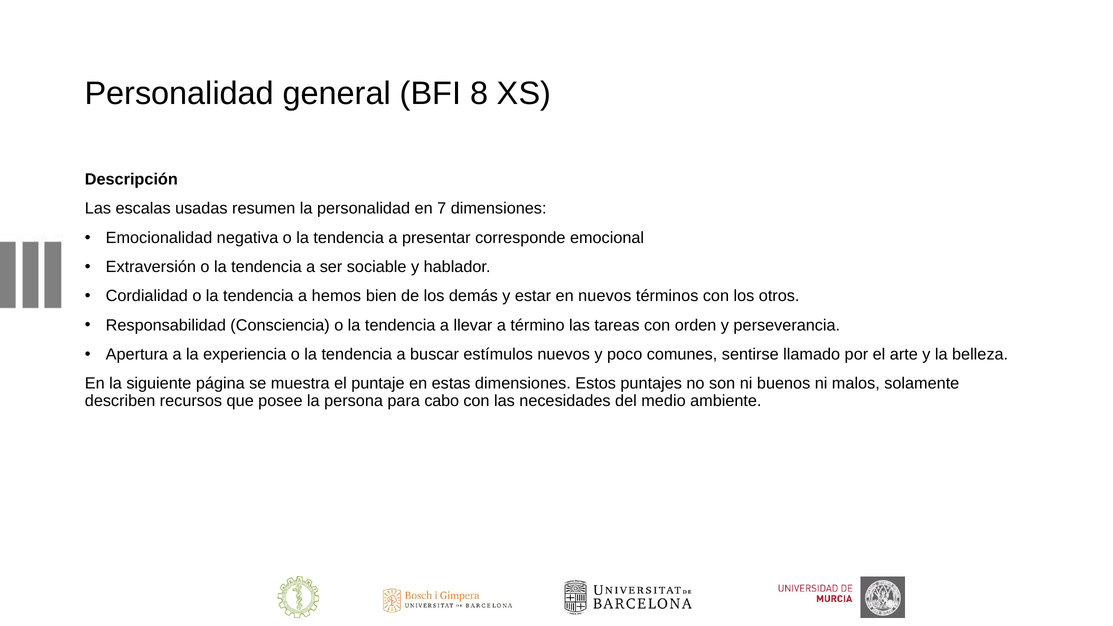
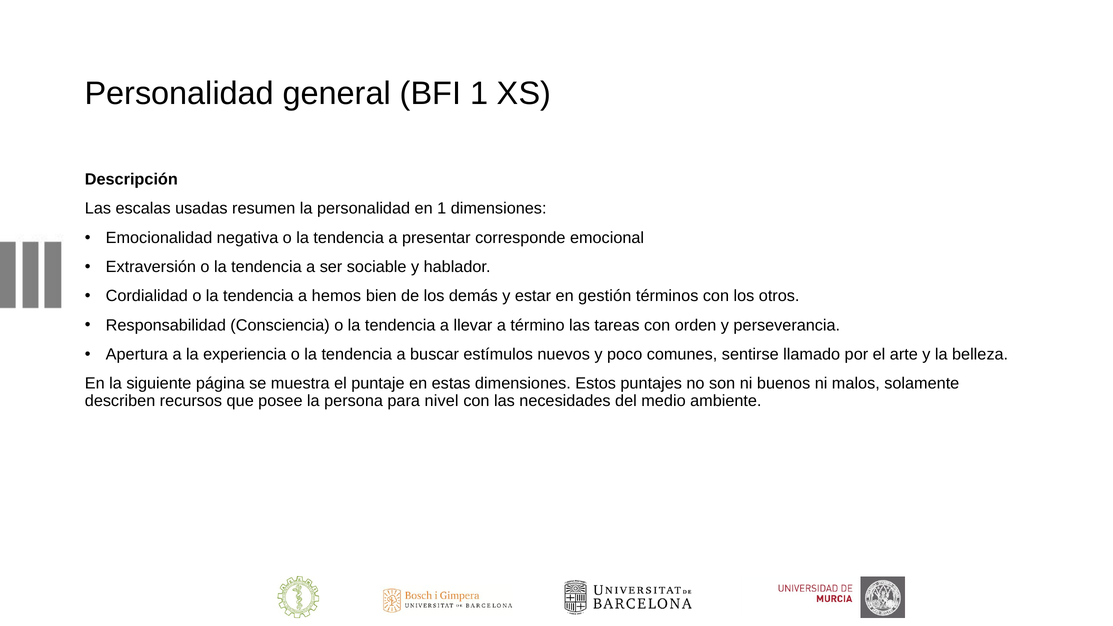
BFI 8: 8 -> 1 (479, 94)
en 7: 7 -> 1 (442, 209)
en nuevos: nuevos -> gestión (605, 296)
cabo: cabo -> nivel (442, 401)
